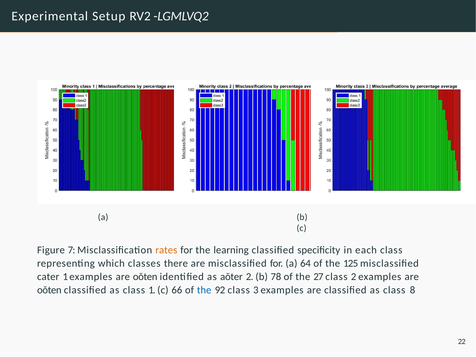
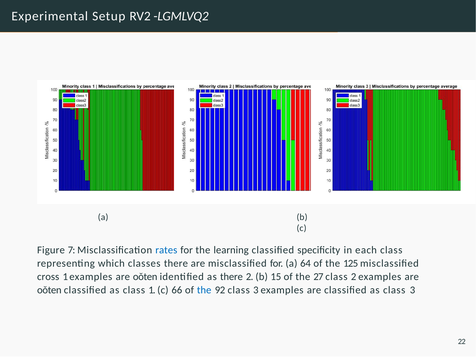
rates colour: orange -> blue (166, 250)
cater: cater -> cross (48, 277)
as aǒter: aǒter -> there (231, 277)
78: 78 -> 15 (276, 277)
as class 8: 8 -> 3 (413, 290)
